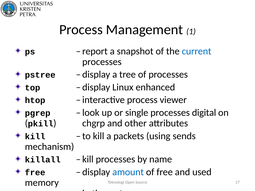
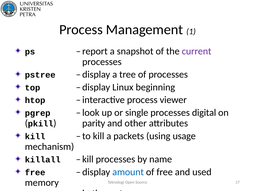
current colour: blue -> purple (197, 51)
enhanced: enhanced -> beginning (155, 87)
chgrp: chgrp -> parity (94, 123)
sends: sends -> usage (184, 136)
